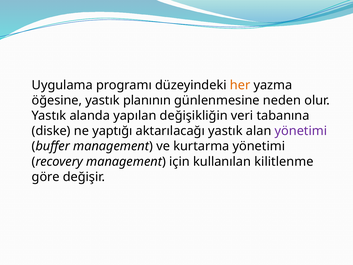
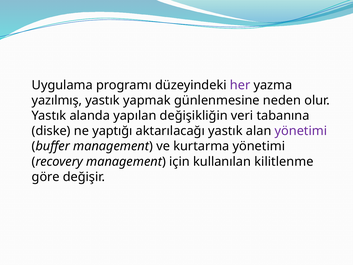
her colour: orange -> purple (240, 85)
öğesine: öğesine -> yazılmış (57, 100)
planının: planının -> yapmak (147, 100)
